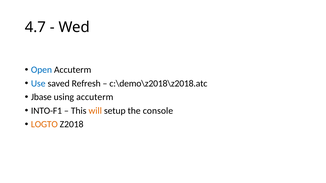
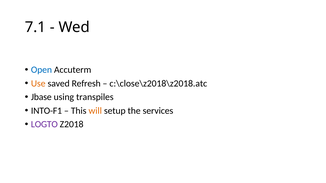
4.7: 4.7 -> 7.1 (35, 27)
Use colour: blue -> orange (38, 84)
c:\demo\z2018\z2018.atc: c:\demo\z2018\z2018.atc -> c:\close\z2018\z2018.atc (158, 84)
using accuterm: accuterm -> transpiles (95, 97)
console: console -> services (158, 111)
LOGTO colour: orange -> purple (44, 125)
